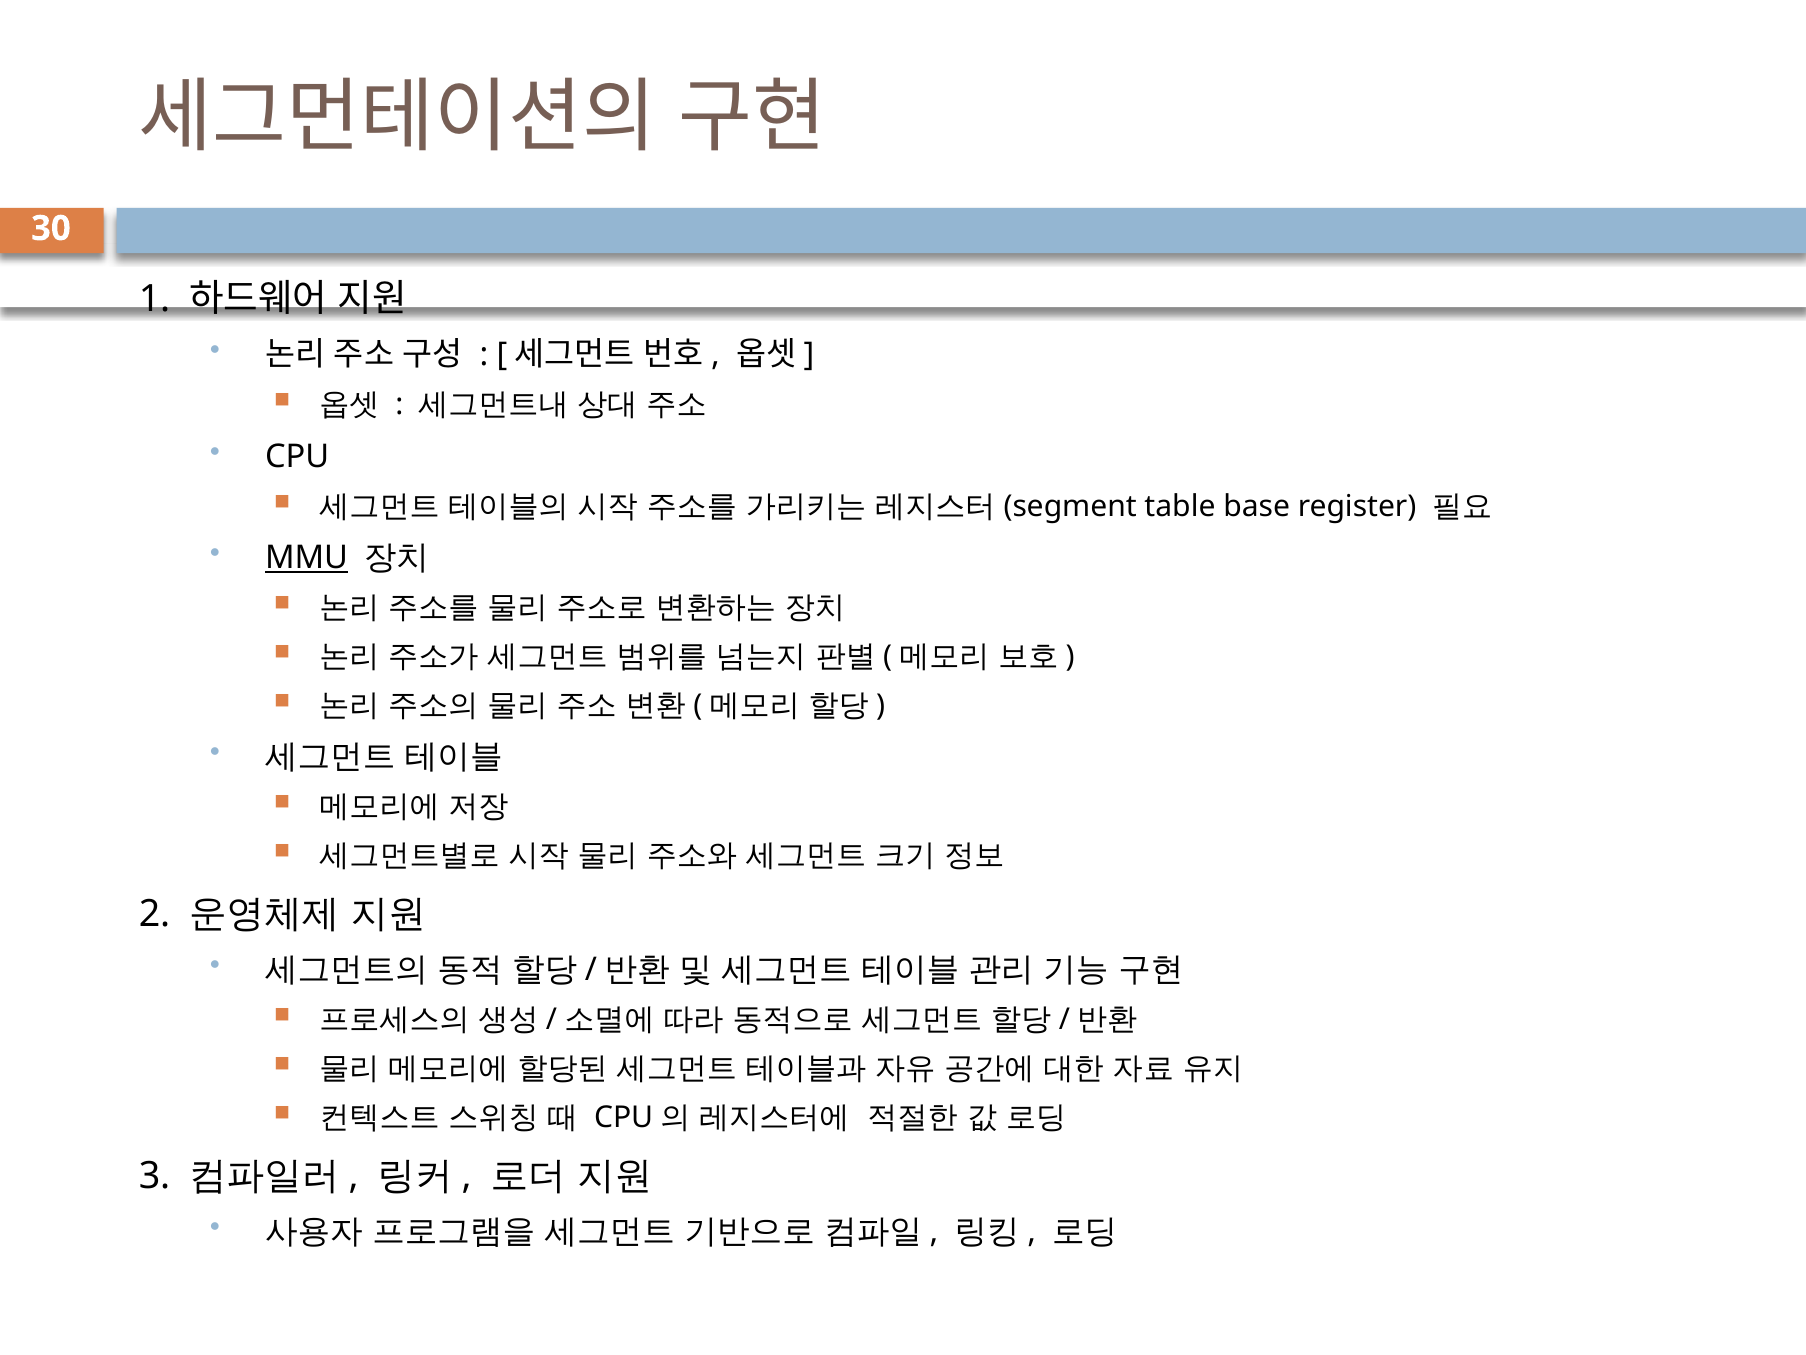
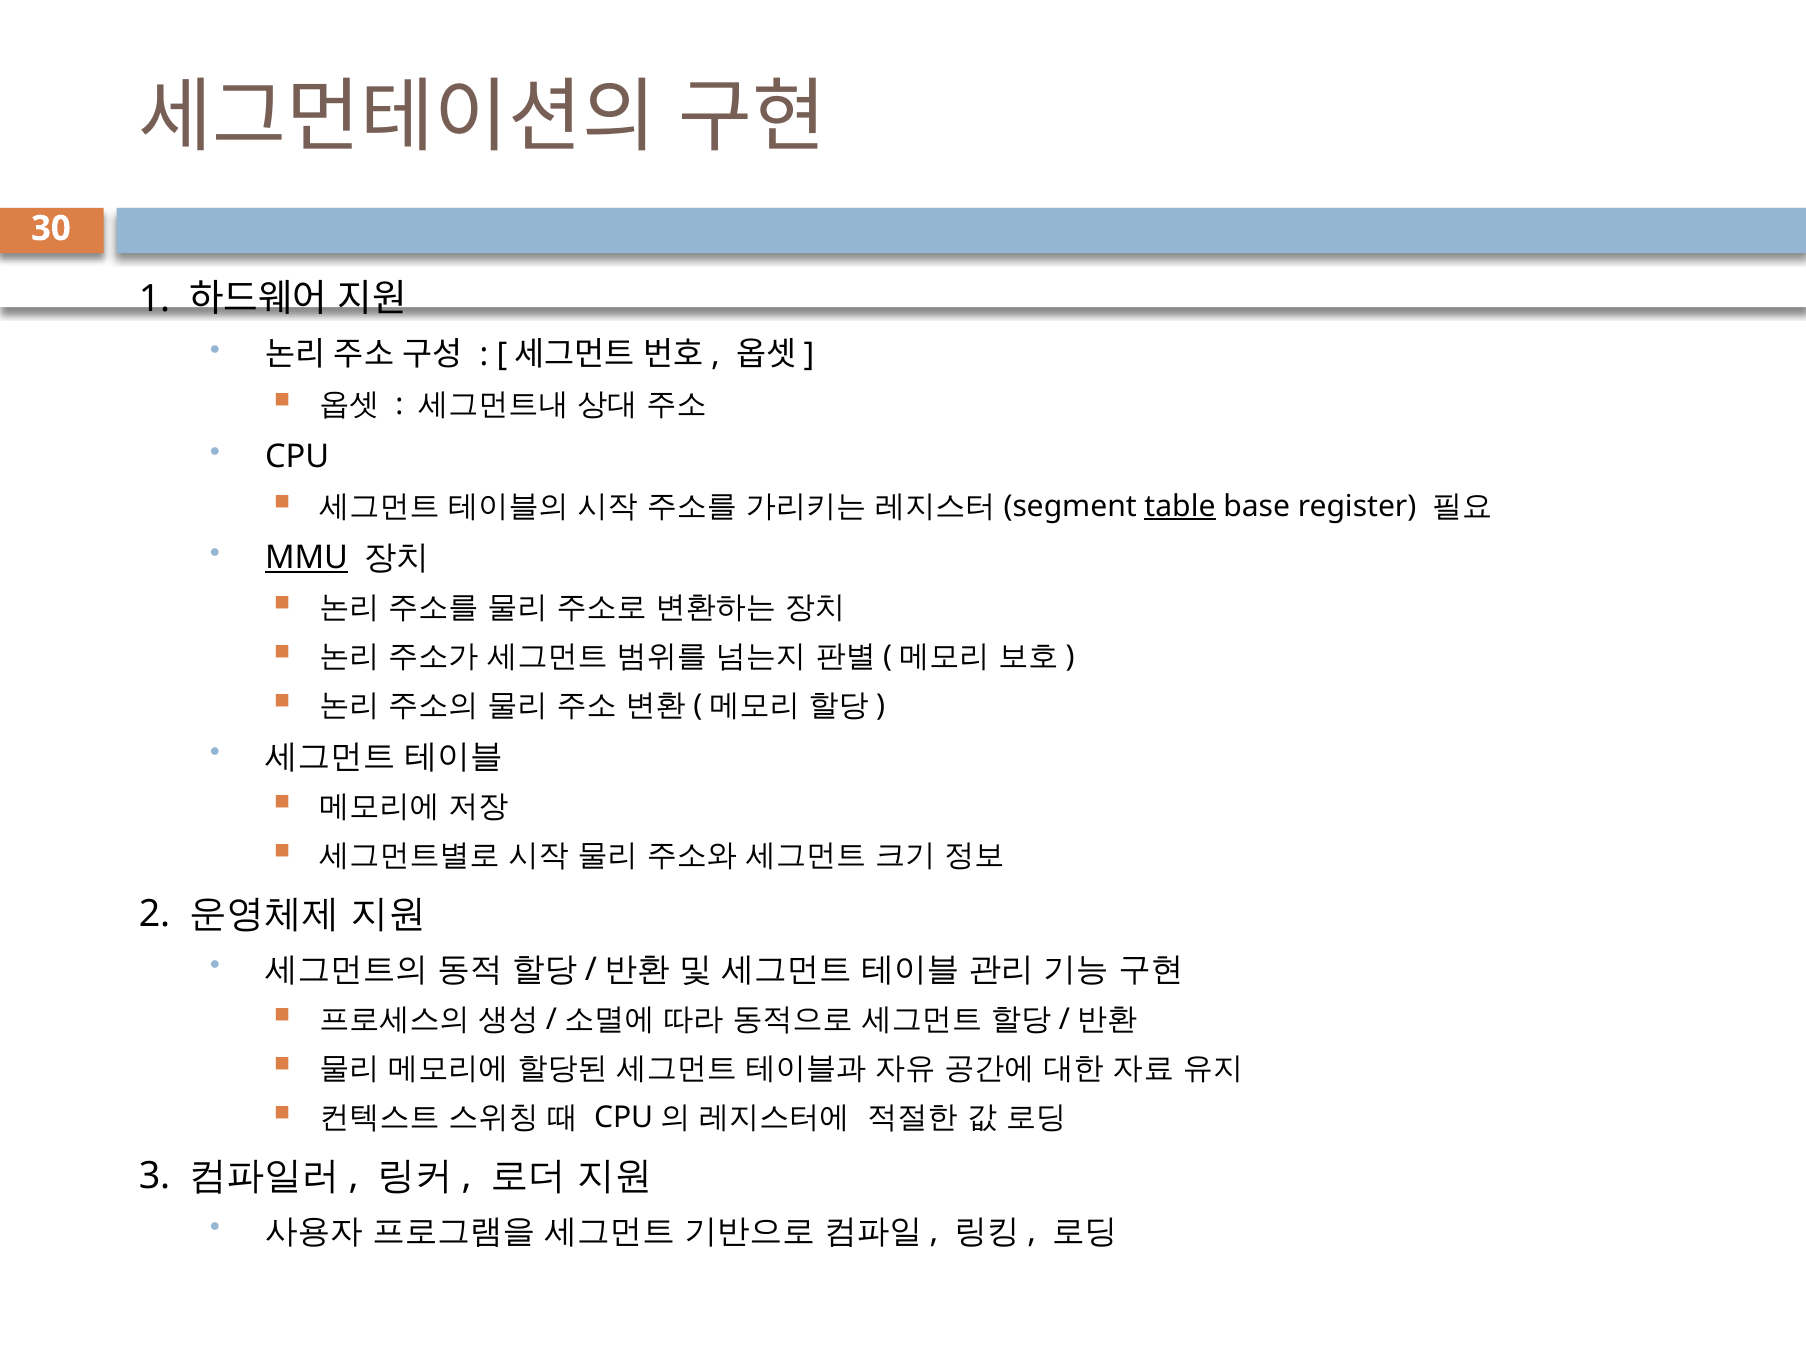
table underline: none -> present (1180, 506)
